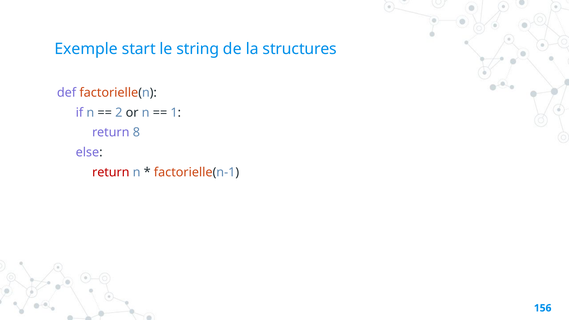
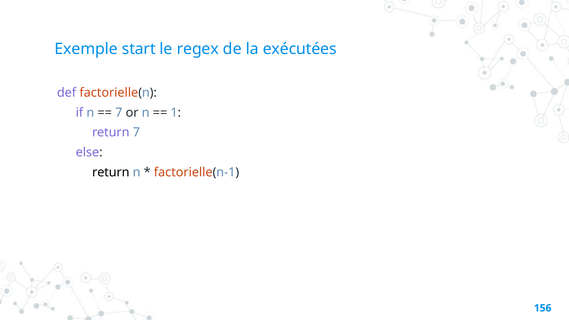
string: string -> regex (198, 49)
structures: structures -> exécutées (300, 49)
2: 2 -> 7 (119, 113)
return 8: 8 -> 7 (136, 133)
return colour: red -> black (111, 172)
